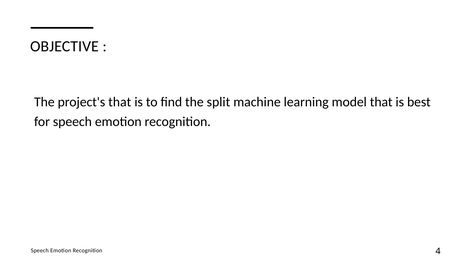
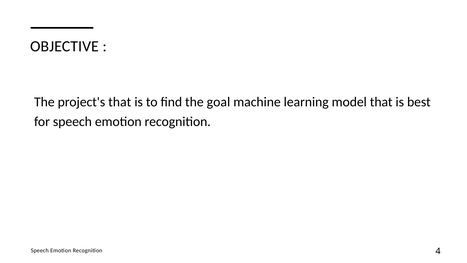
split: split -> goal (218, 102)
